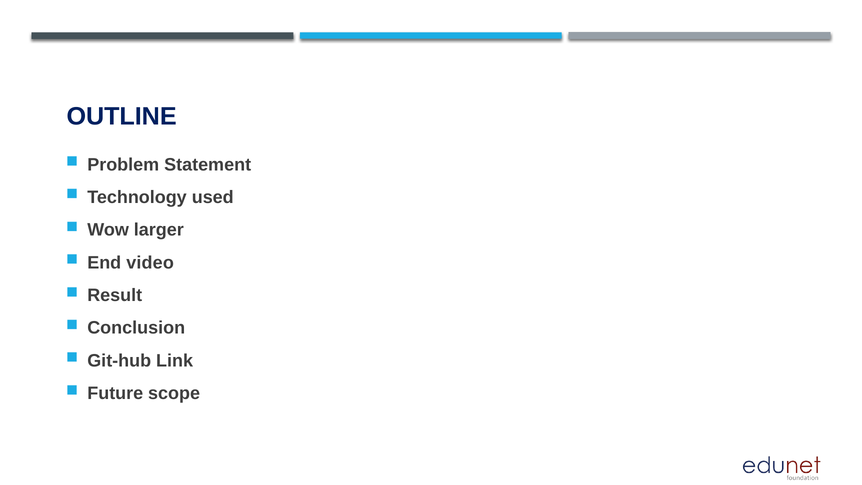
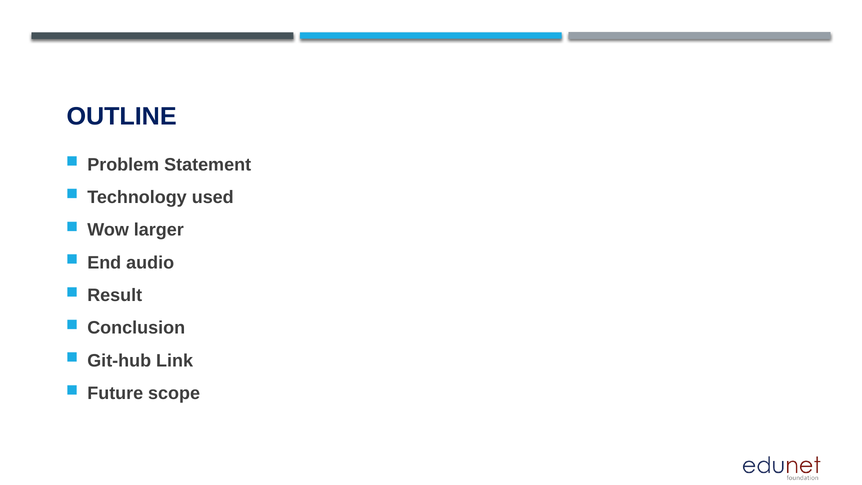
video: video -> audio (150, 263)
